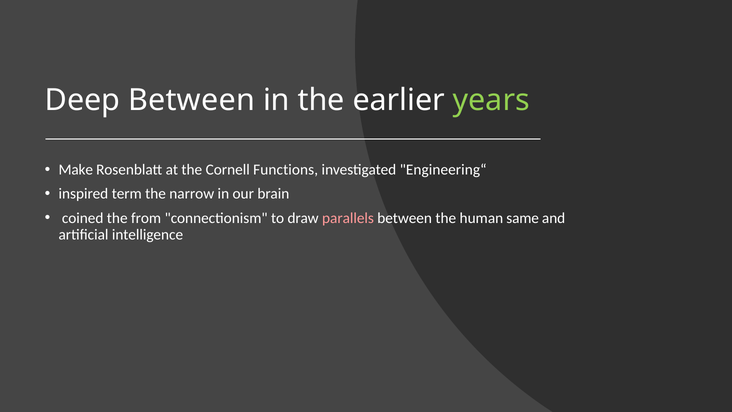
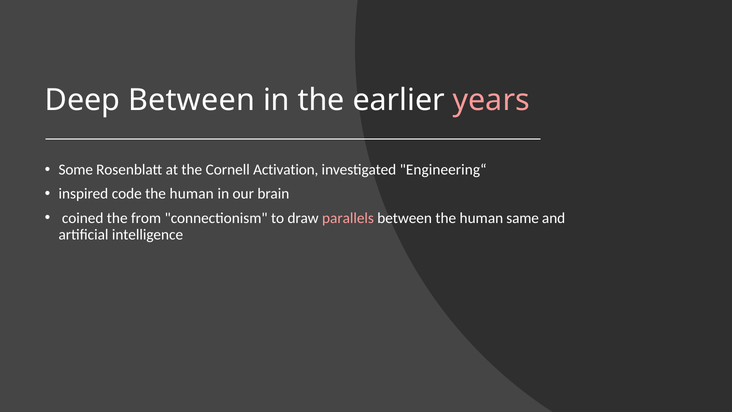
years colour: light green -> pink (491, 100)
Make: Make -> Some (76, 170)
Functions: Functions -> Activation (286, 170)
term: term -> code (127, 194)
narrow: narrow -> human (192, 194)
